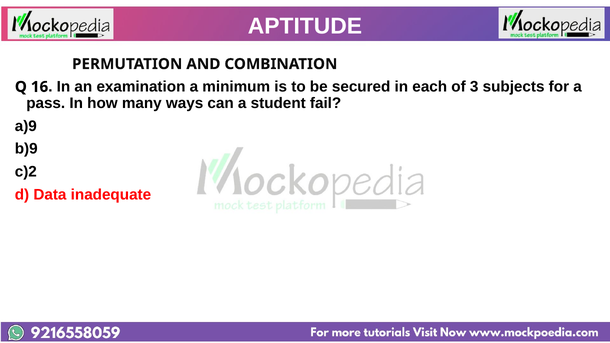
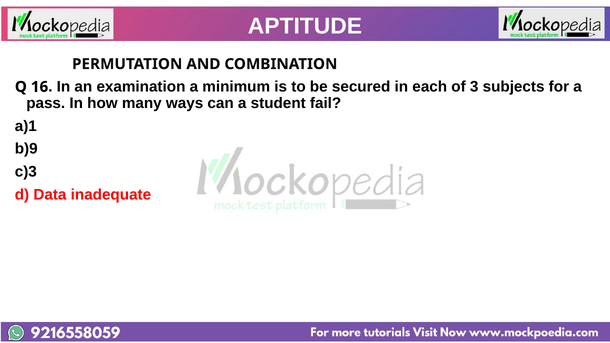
a)9: a)9 -> a)1 (26, 126)
c)2: c)2 -> c)3 (26, 172)
